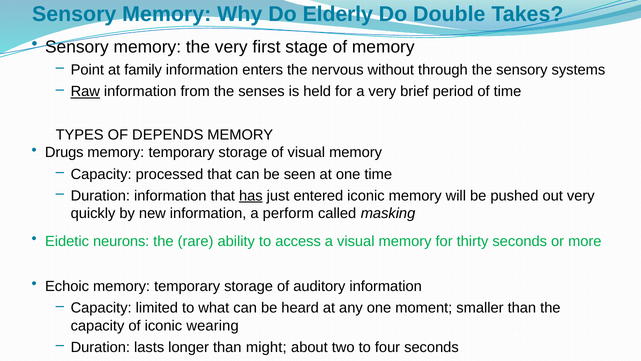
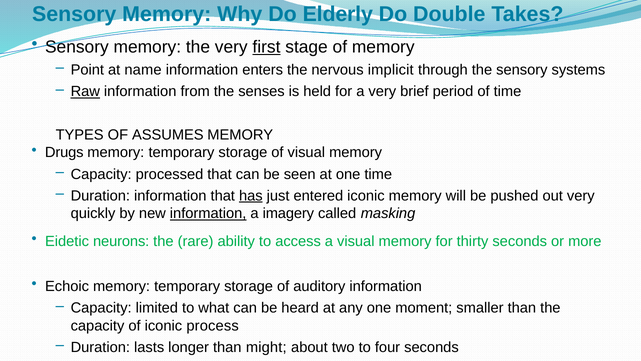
first underline: none -> present (266, 47)
family: family -> name (143, 70)
without: without -> implicit (391, 70)
DEPENDS: DEPENDS -> ASSUMES (168, 135)
information underline: none -> present (208, 213)
perform: perform -> imagery (288, 213)
wearing: wearing -> process (213, 325)
